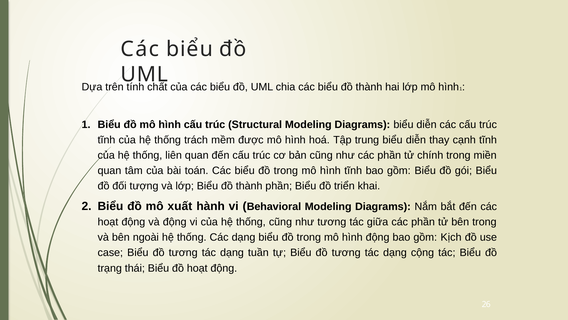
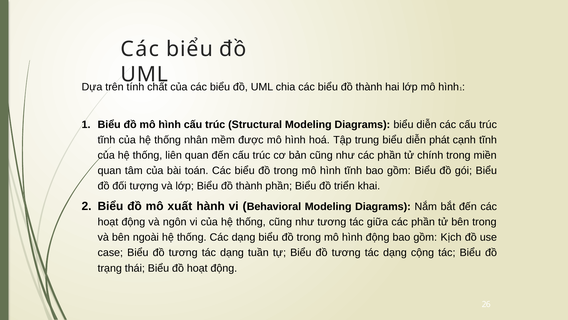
trách: trách -> nhân (196, 140)
thay: thay -> phát (439, 140)
và động: động -> ngôn (175, 222)
